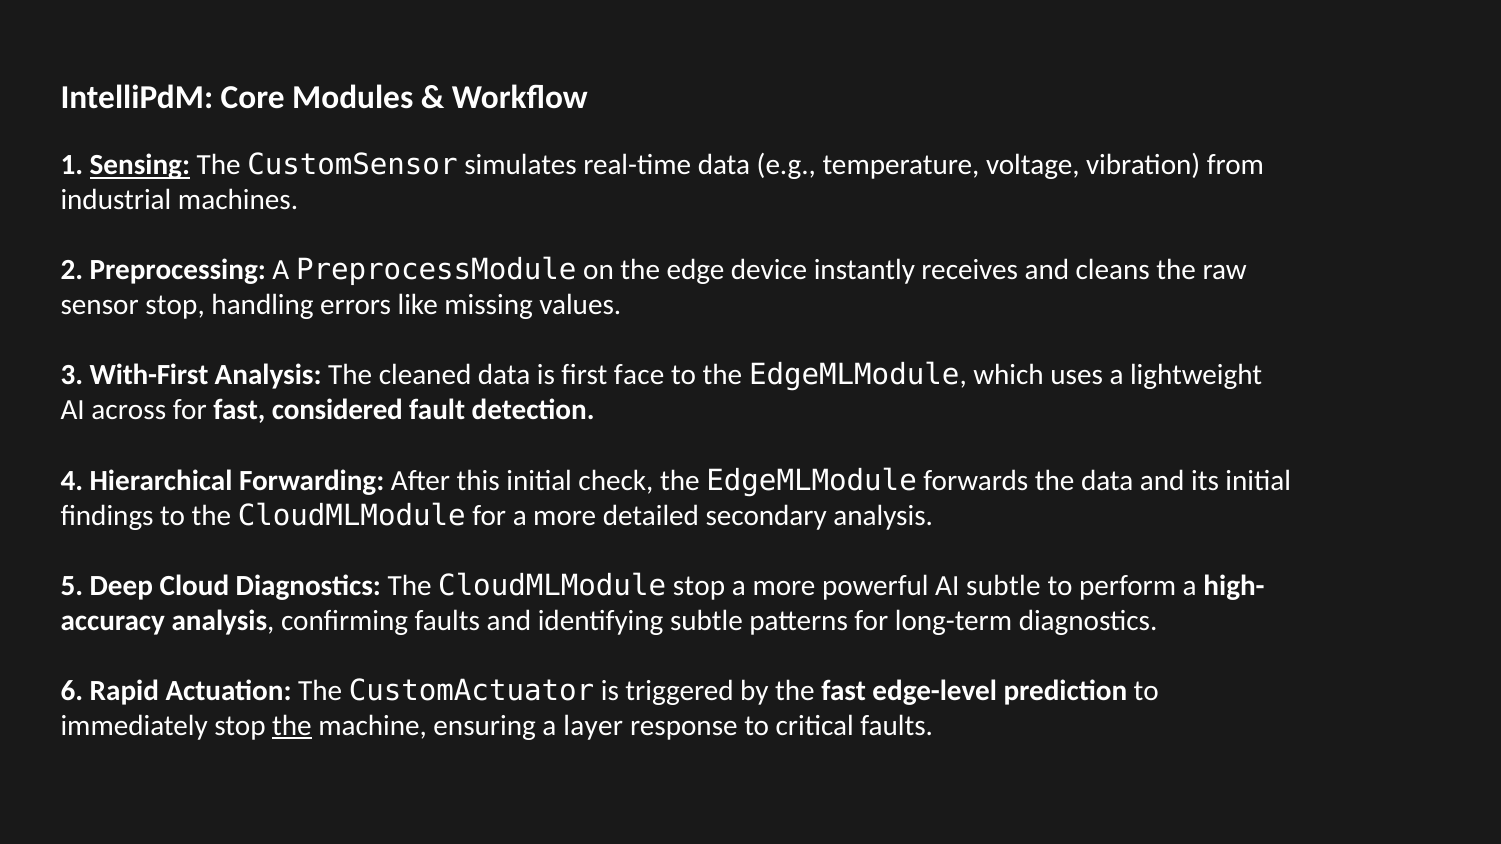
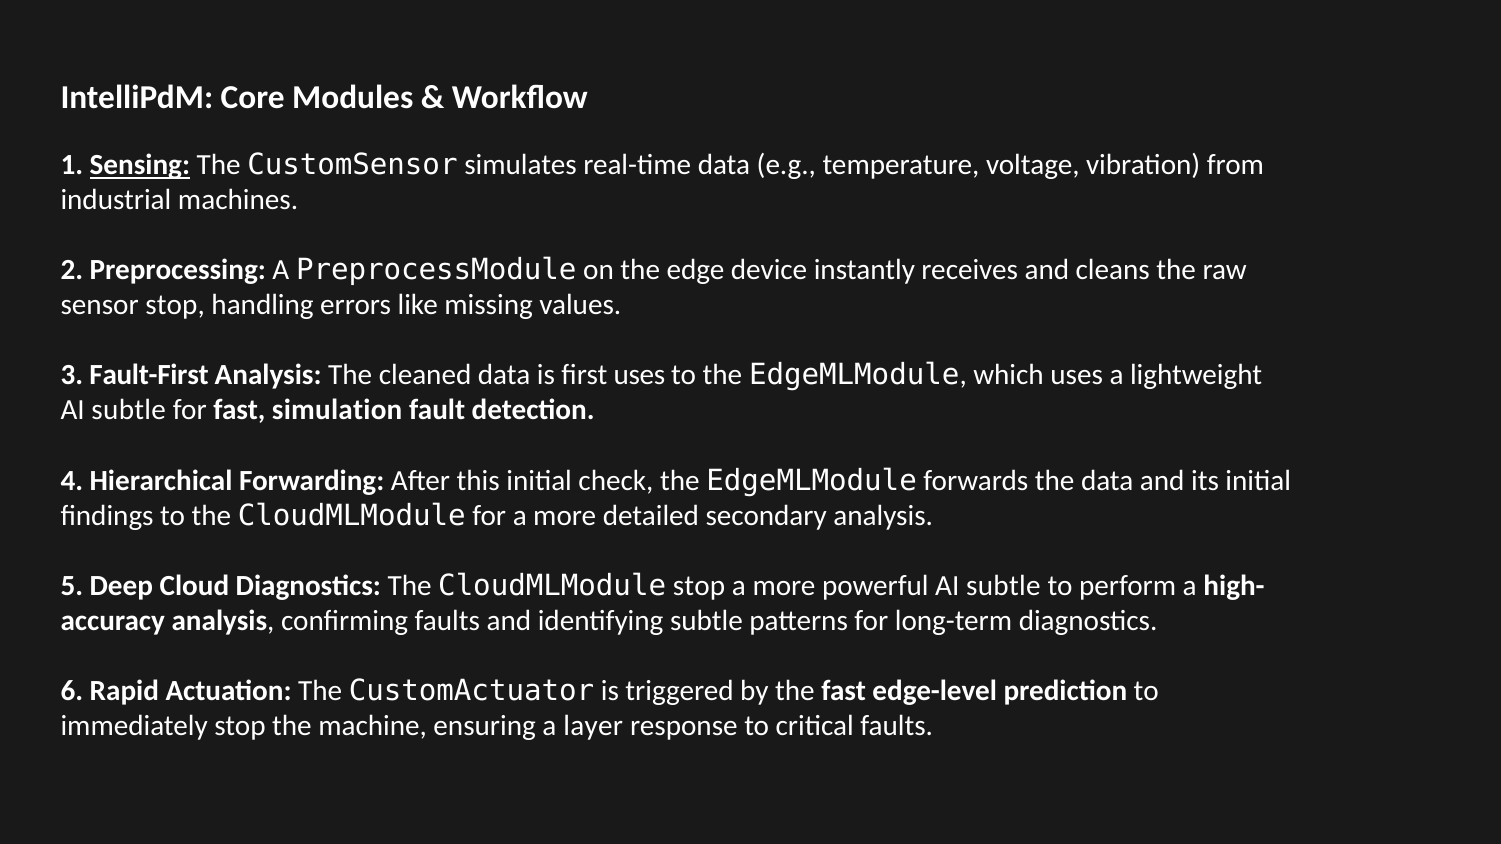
With-First: With-First -> Fault-First (149, 375)
first face: face -> uses (639, 375)
across: across -> subtle (129, 410)
considered: considered -> simulation (337, 410)
the underline: present -> none (292, 726)
